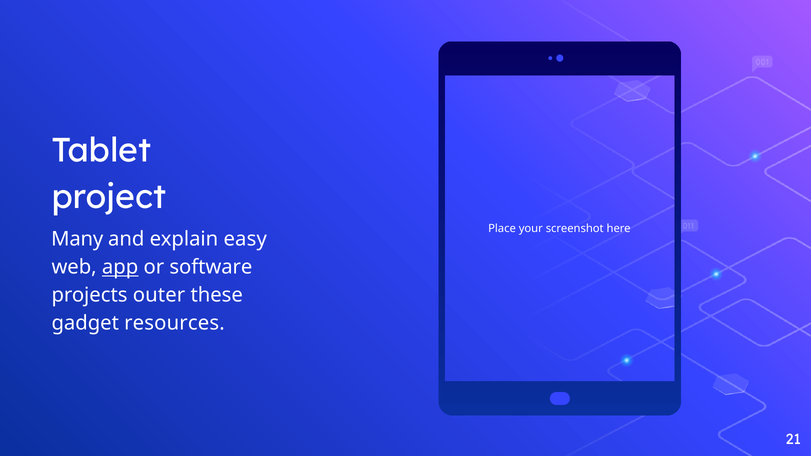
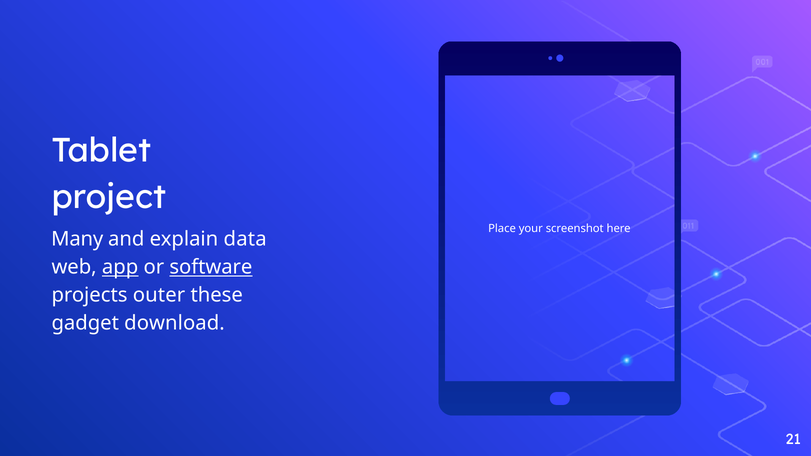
easy: easy -> data (245, 239)
software underline: none -> present (211, 267)
resources: resources -> download (174, 323)
